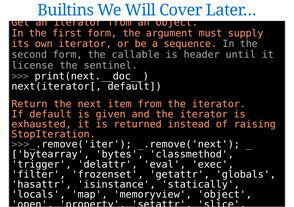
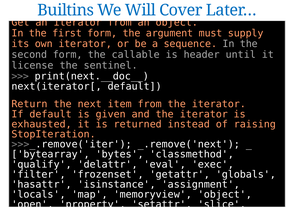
trigger: trigger -> qualify (42, 165)
statically: statically -> assignment (201, 185)
